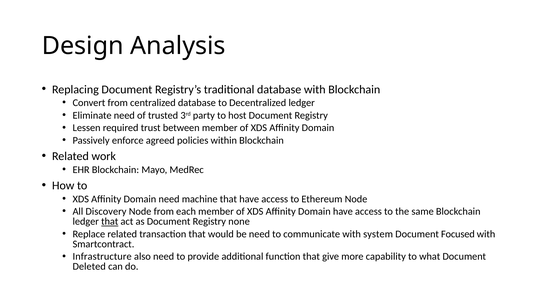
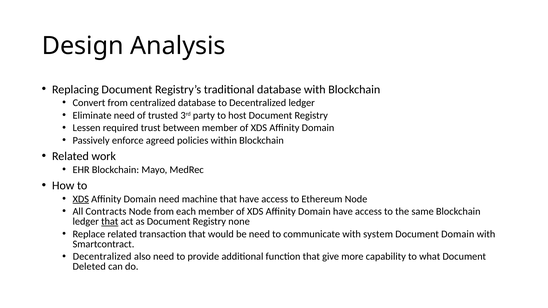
XDS underline: none -> present (81, 199)
Discovery: Discovery -> Contracts (106, 212)
Document Focused: Focused -> Domain (458, 234)
Infrastructure: Infrastructure -> Decentralized (102, 257)
